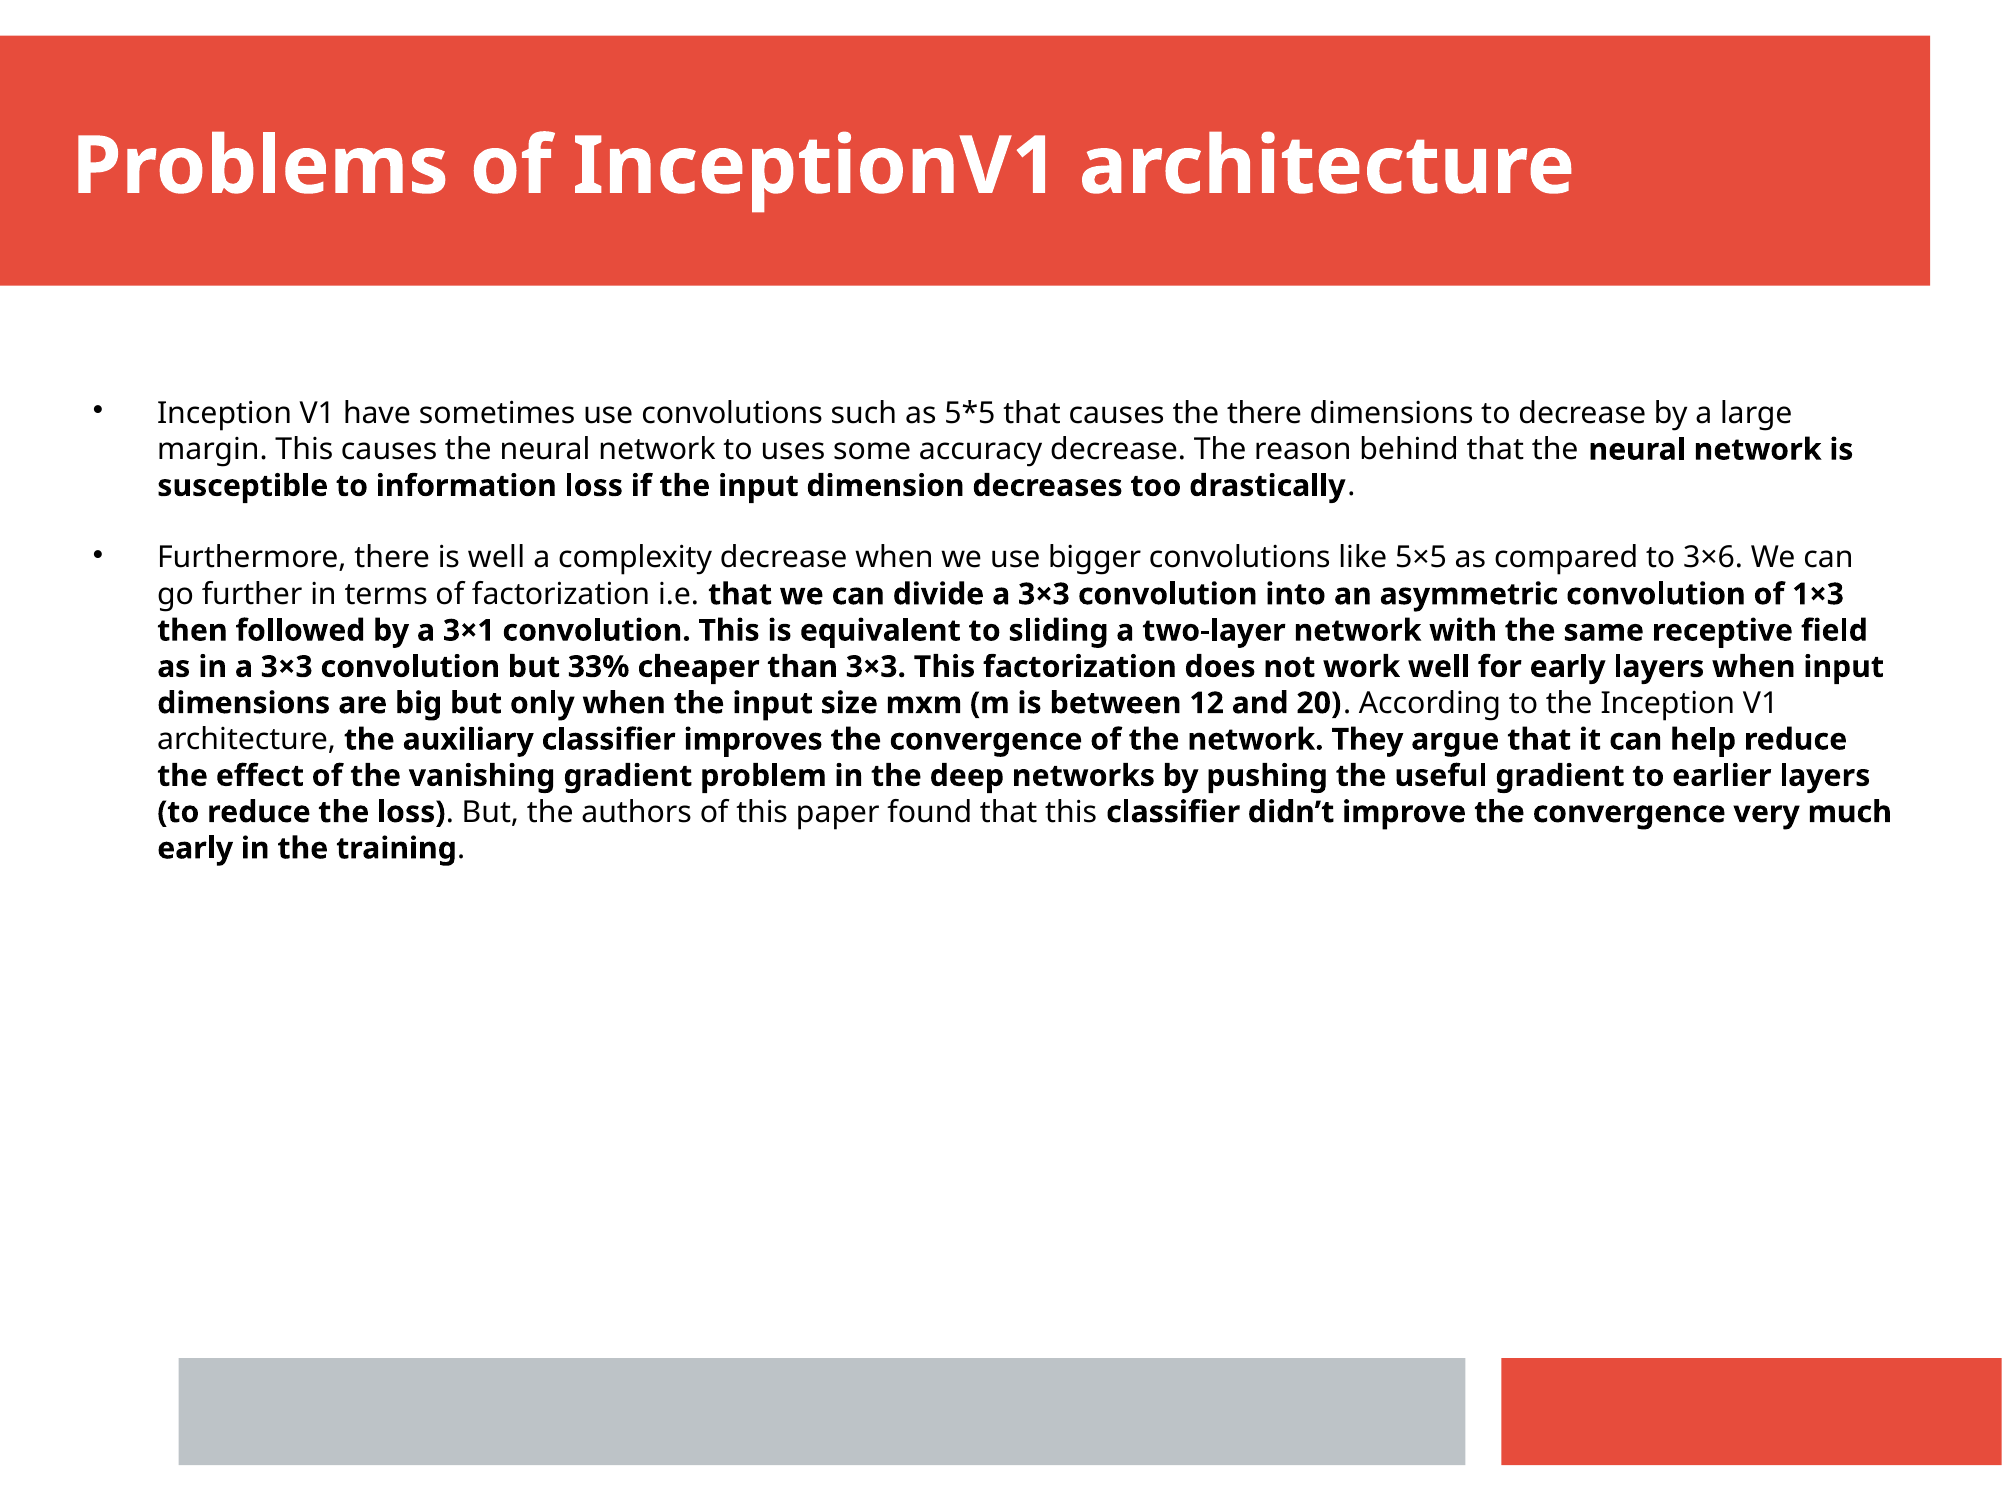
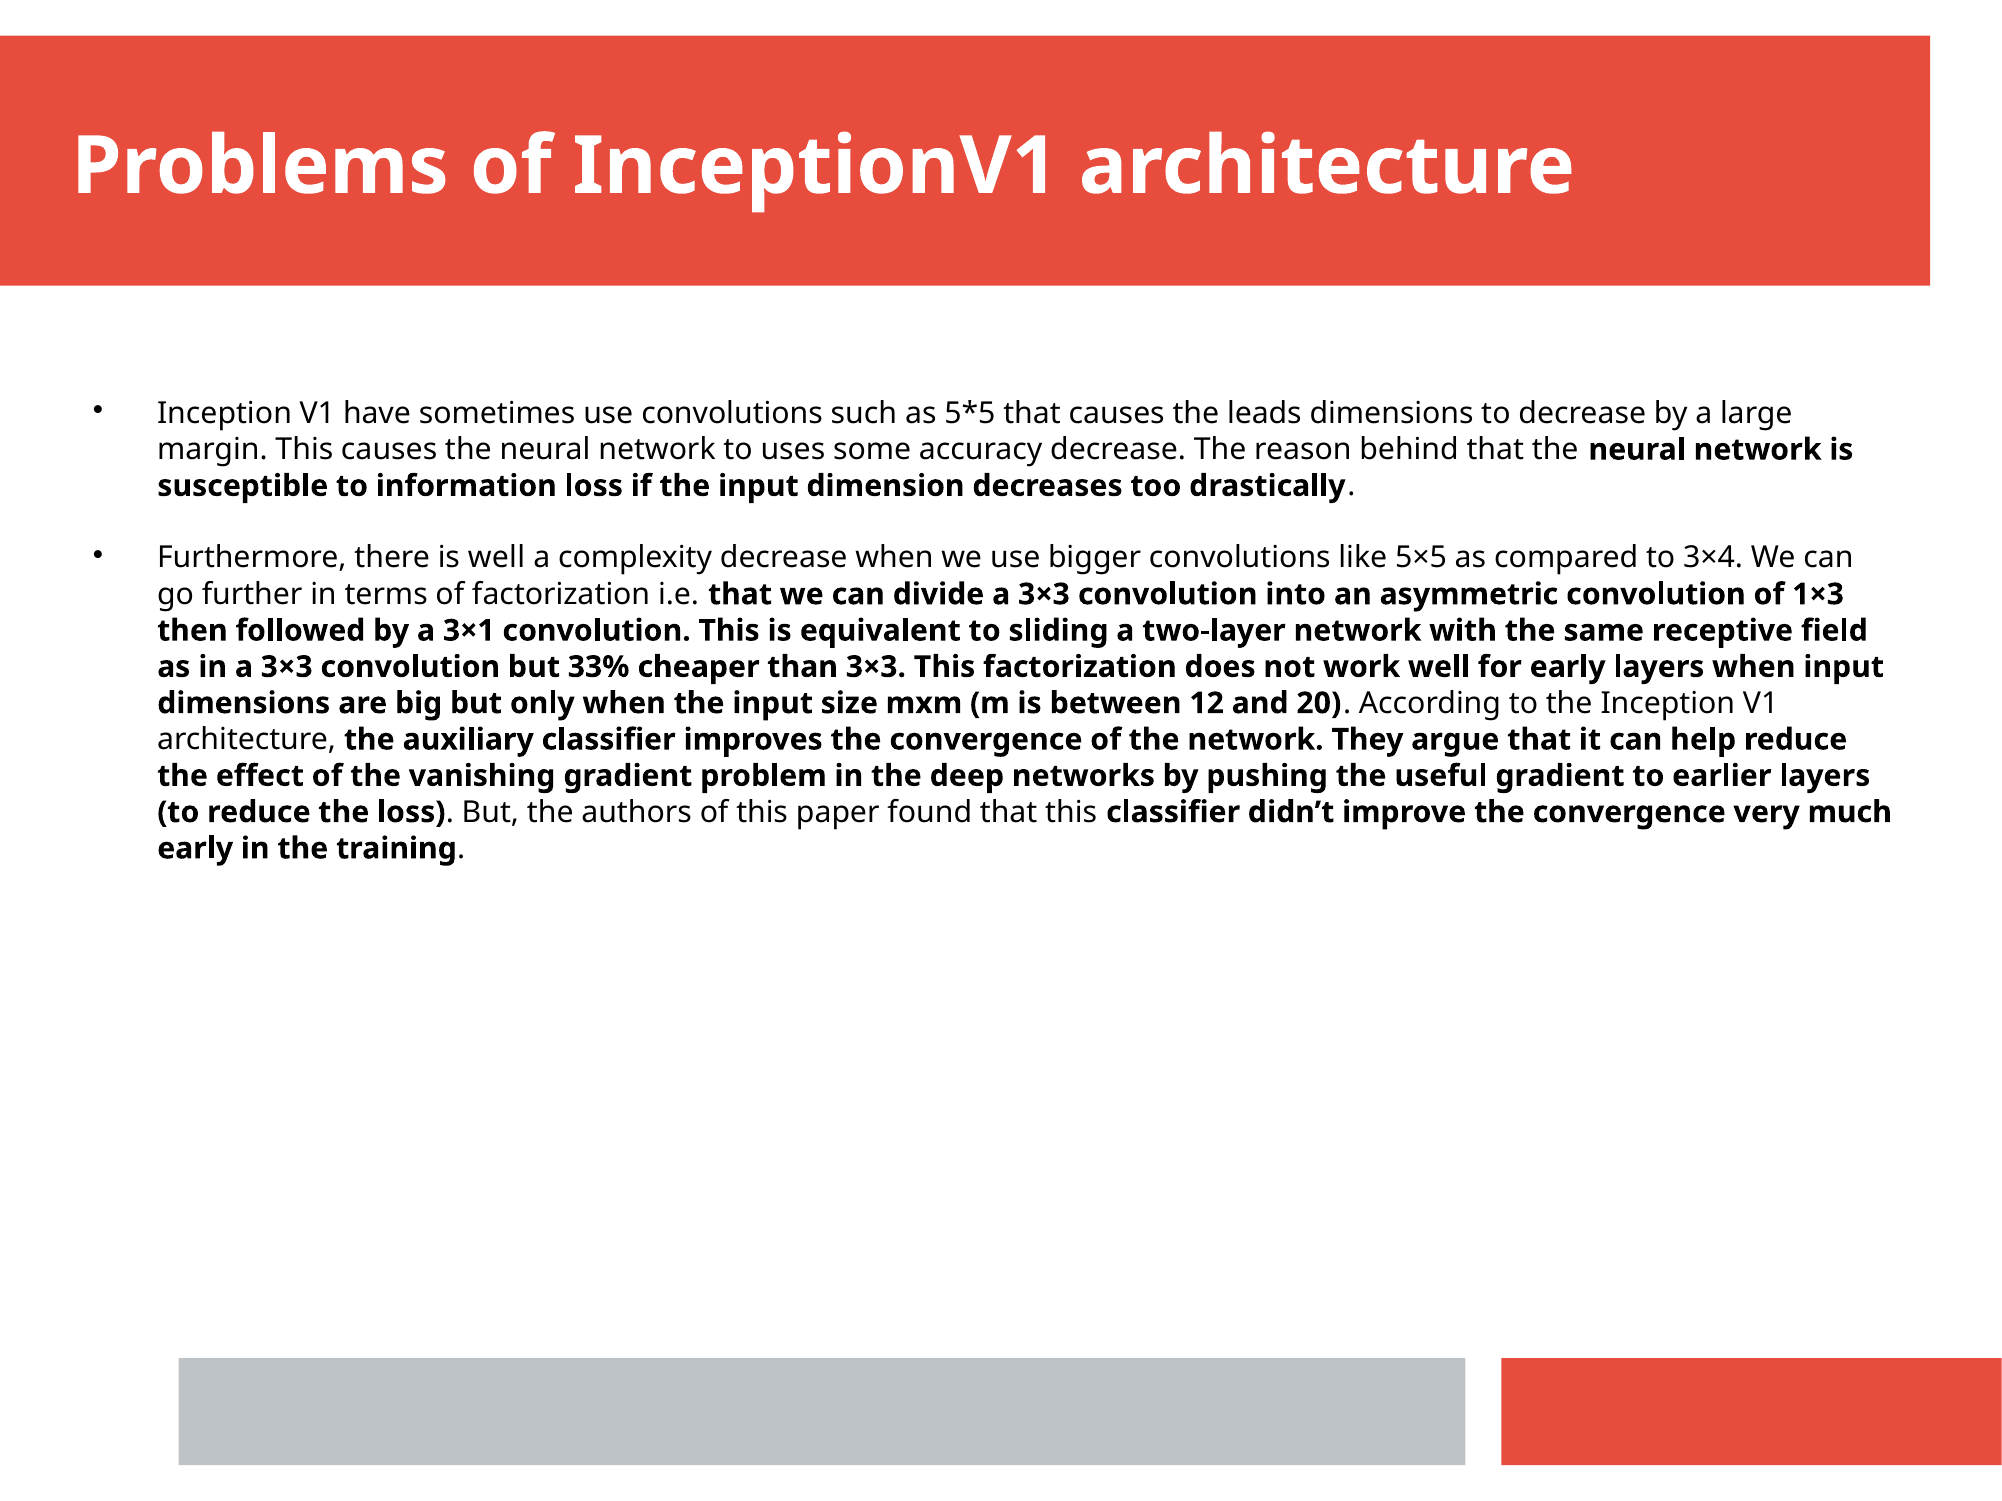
the there: there -> leads (1264, 413)
3×6: 3×6 -> 3×4 (1713, 558)
